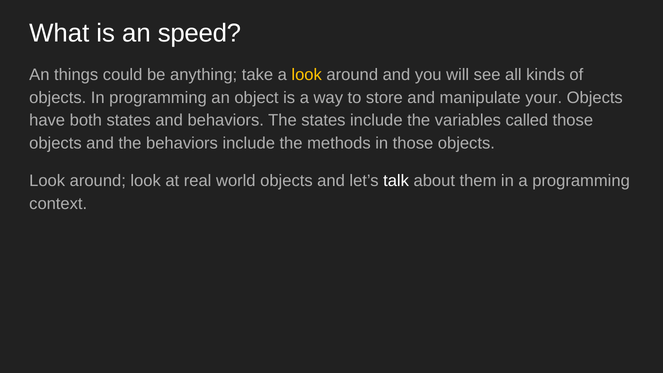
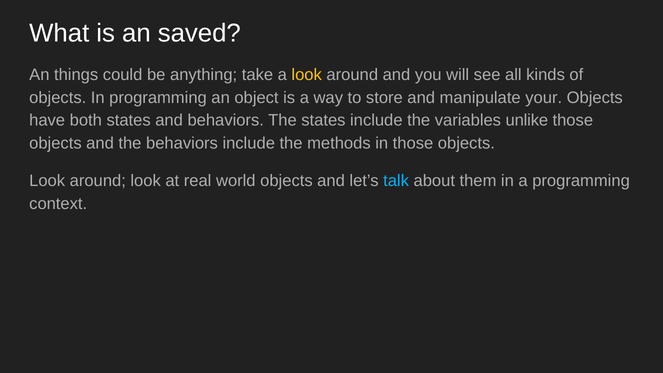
speed: speed -> saved (199, 33)
called: called -> unlike (527, 120)
talk colour: white -> light blue (396, 181)
